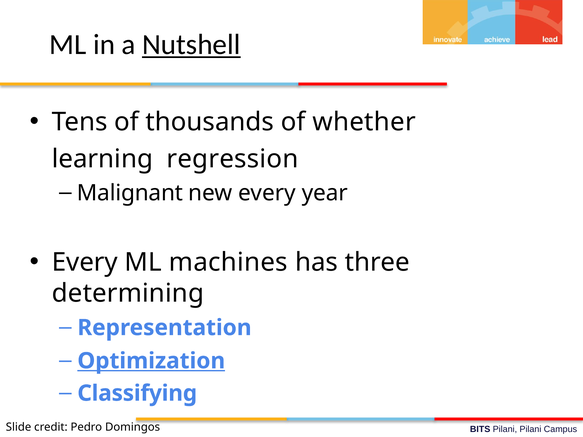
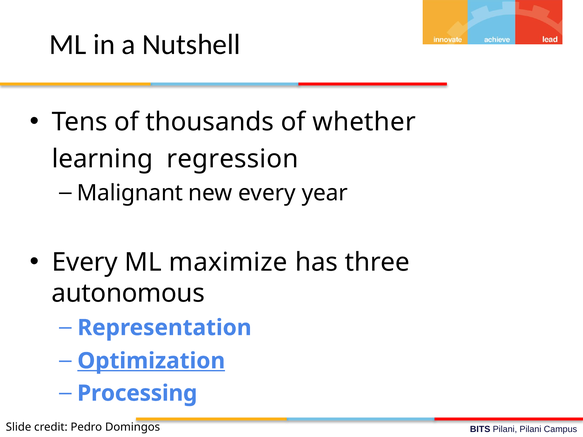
Nutshell underline: present -> none (191, 45)
machines: machines -> maximize (228, 262)
determining: determining -> autonomous (128, 294)
Classifying: Classifying -> Processing (137, 393)
